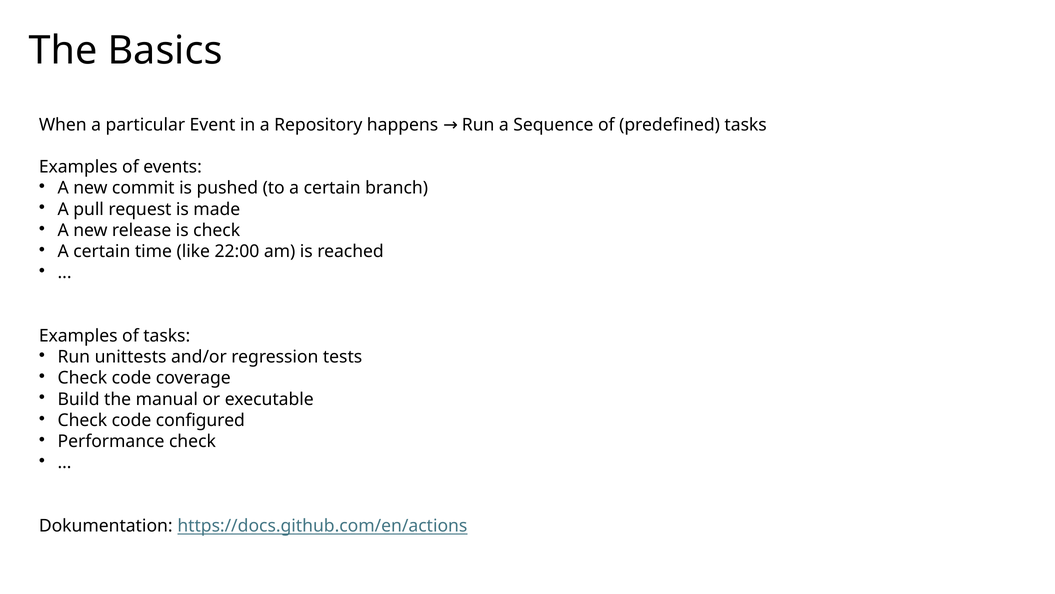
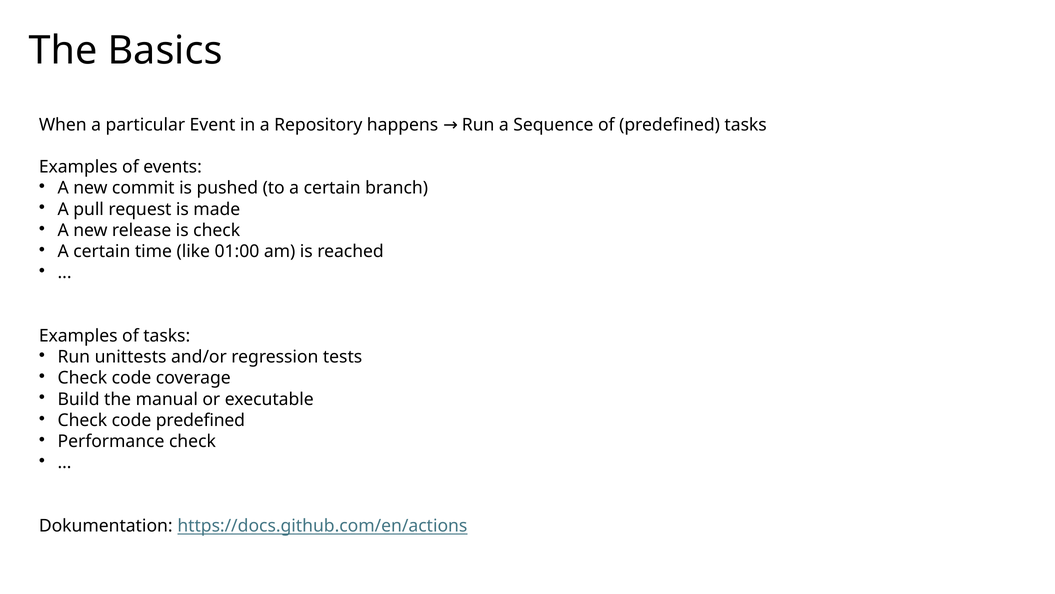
22:00: 22:00 -> 01:00 (237, 251)
code configured: configured -> predefined (200, 420)
